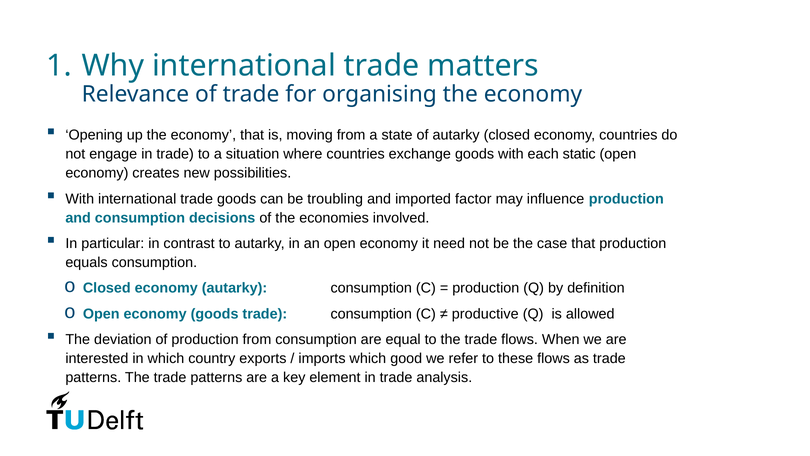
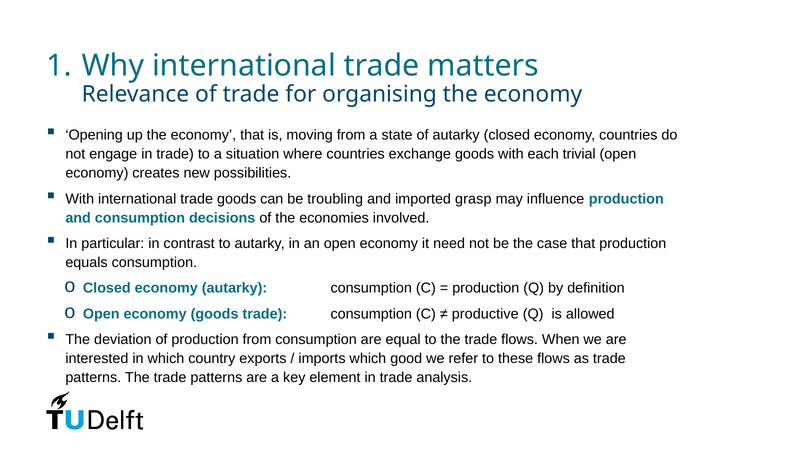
static: static -> trivial (579, 154)
factor: factor -> grasp (473, 199)
